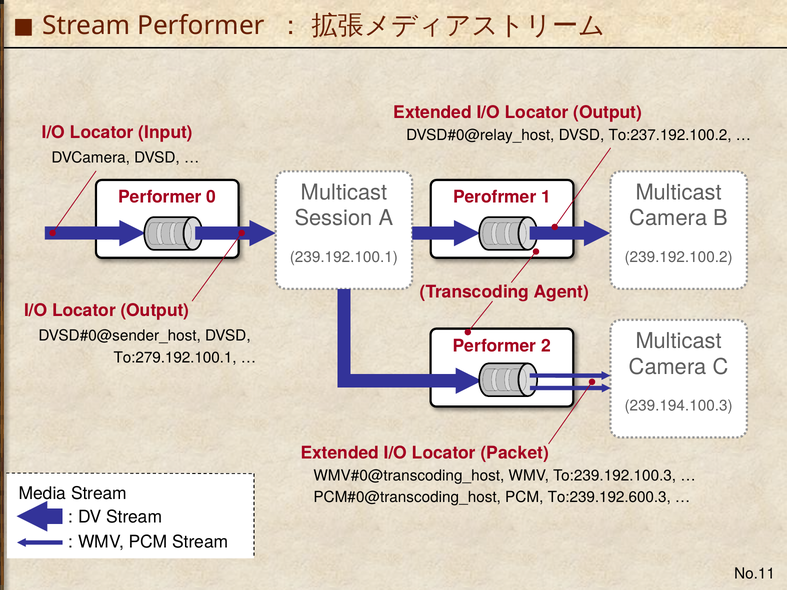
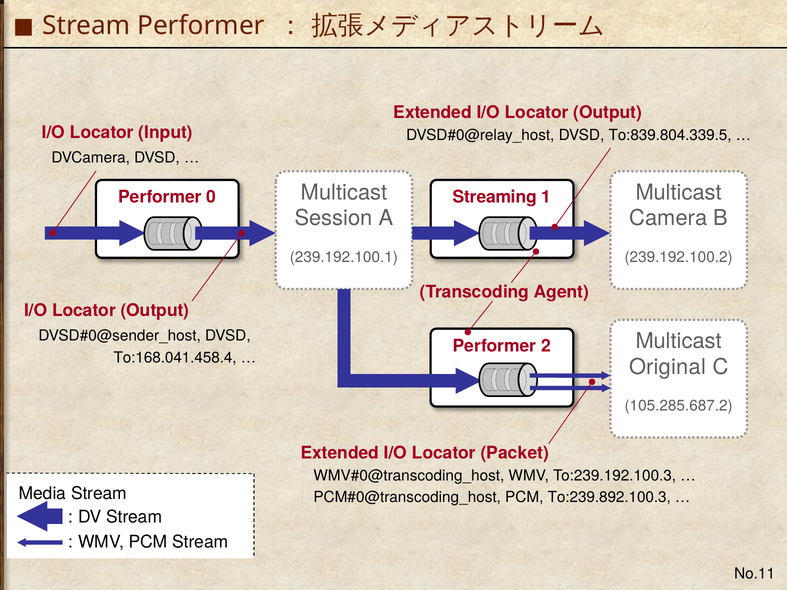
To:237.192.100.2: To:237.192.100.2 -> To:839.804.339.5 (670, 135)
Perofrmer: Perofrmer -> Streaming (495, 197)
To:279.192.100.1: To:279.192.100.1 -> To:168.041.458.4 (175, 358)
Camera: Camera -> Original (668, 367)
239.194.100.3: 239.194.100.3 -> 105.285.687.2 (679, 406)
To:239.192.600.3: To:239.192.600.3 -> To:239.892.100.3 (609, 497)
